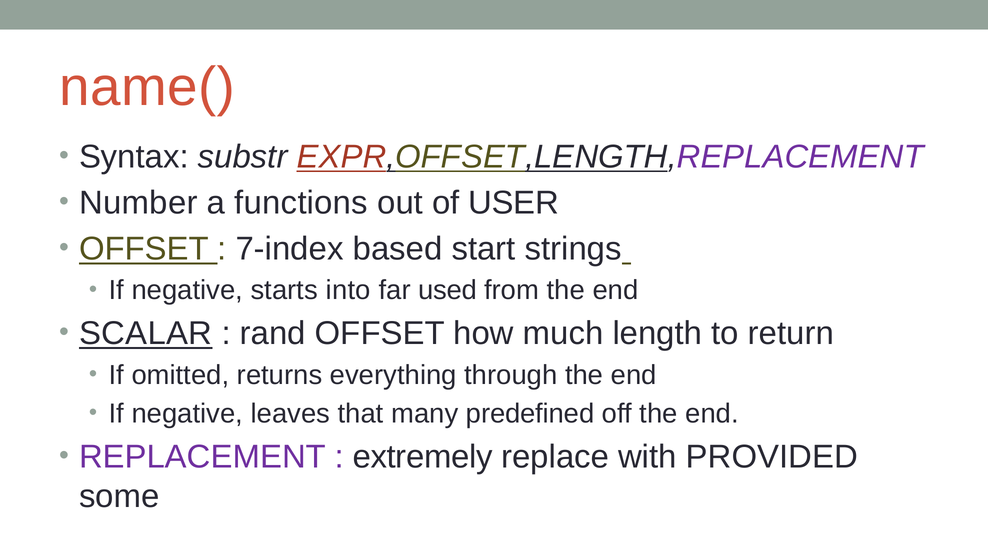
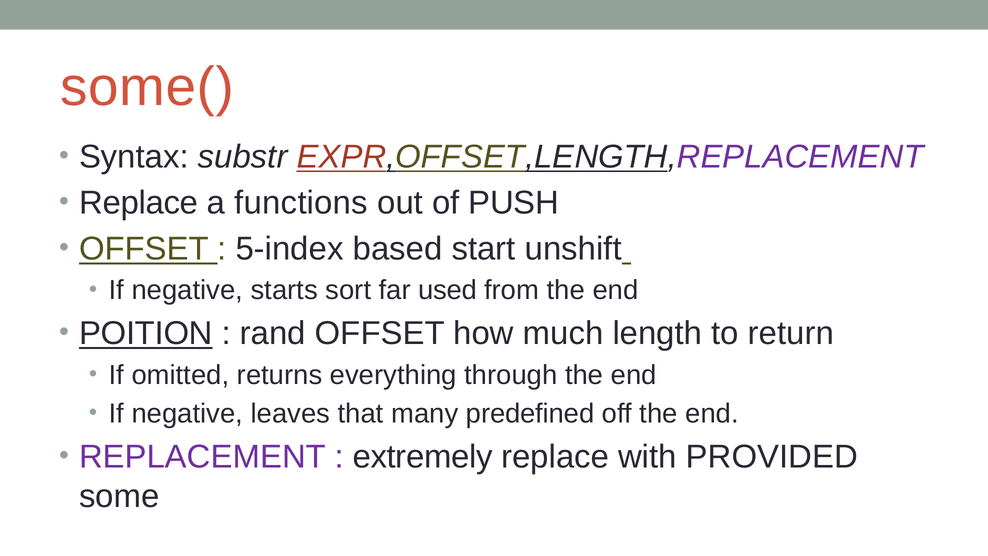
name(: name( -> some( (147, 87)
Number: Number -> Replace (139, 203)
USER: USER -> PUSH (514, 203)
7-index: 7-index -> 5-index (290, 249)
strings: strings -> unshift (573, 249)
into: into -> sort (348, 290)
SCALAR: SCALAR -> POITION (146, 333)
